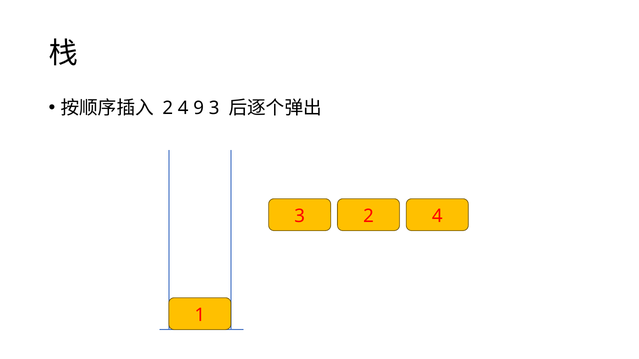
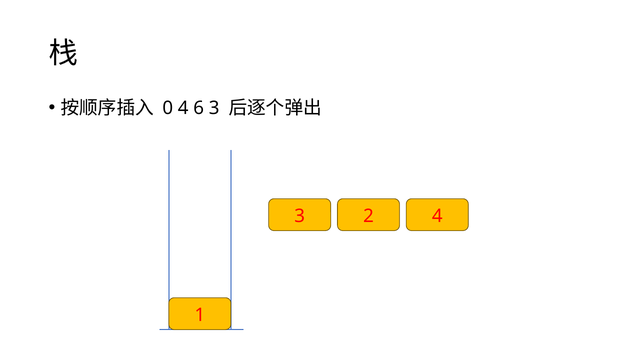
2: 2 -> 0 (168, 108)
9: 9 -> 6 (199, 108)
